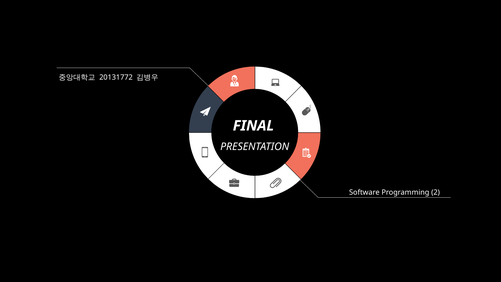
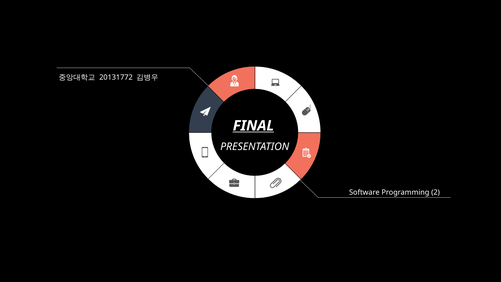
FINAL underline: none -> present (253, 126)
